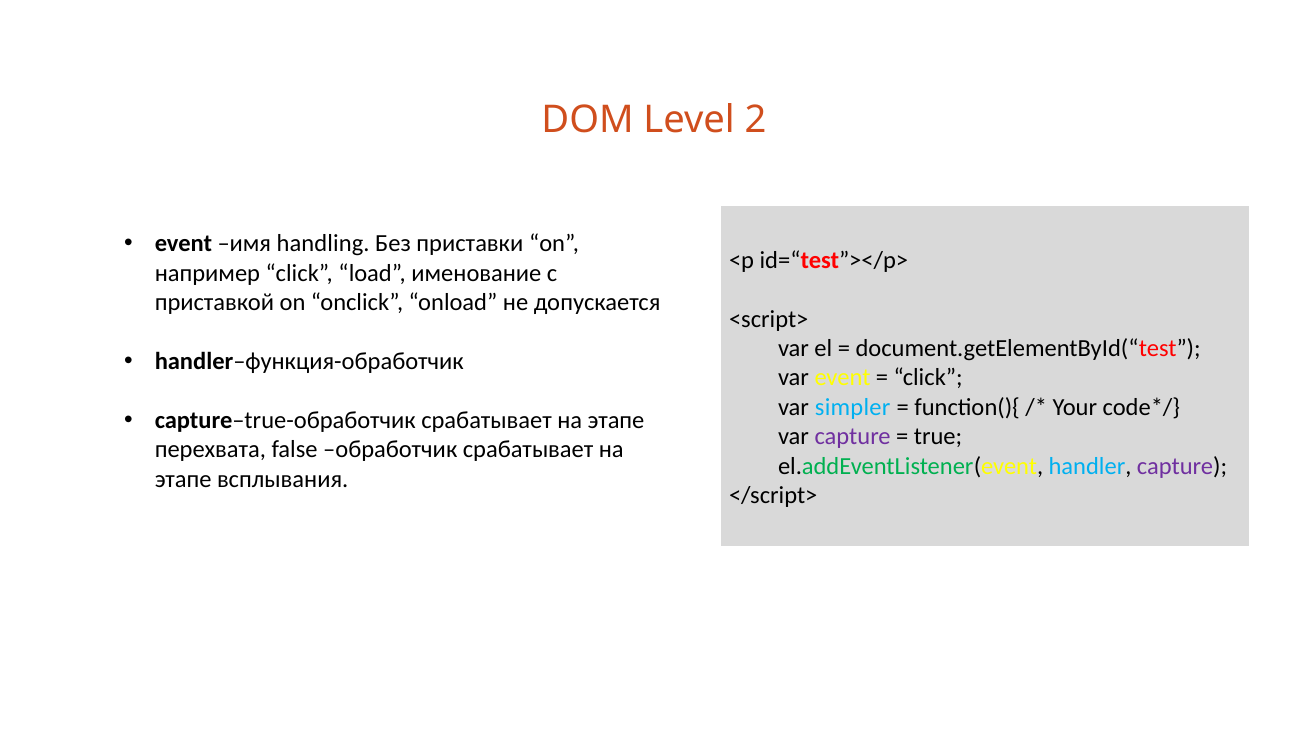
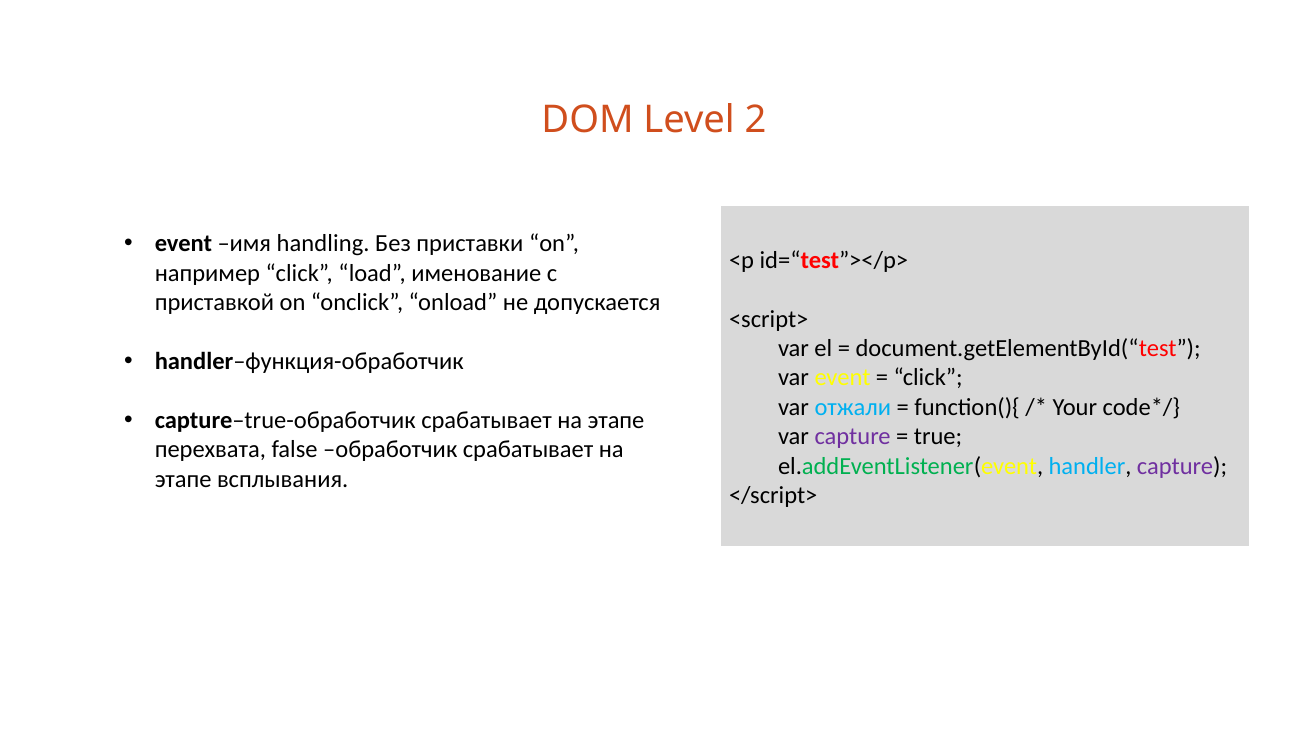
simpler: simpler -> отжали (853, 407)
